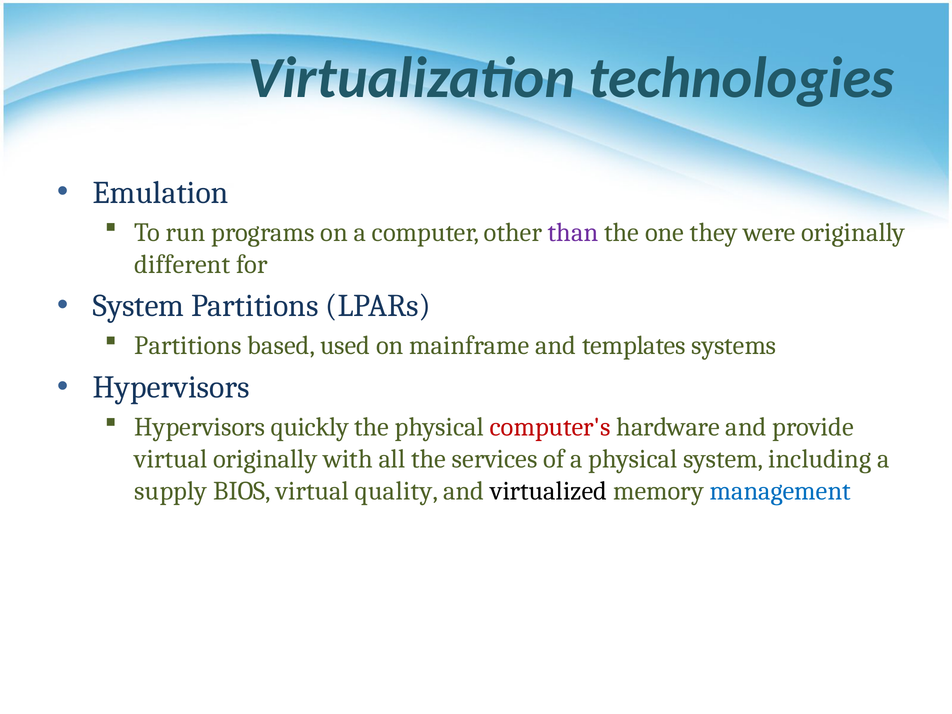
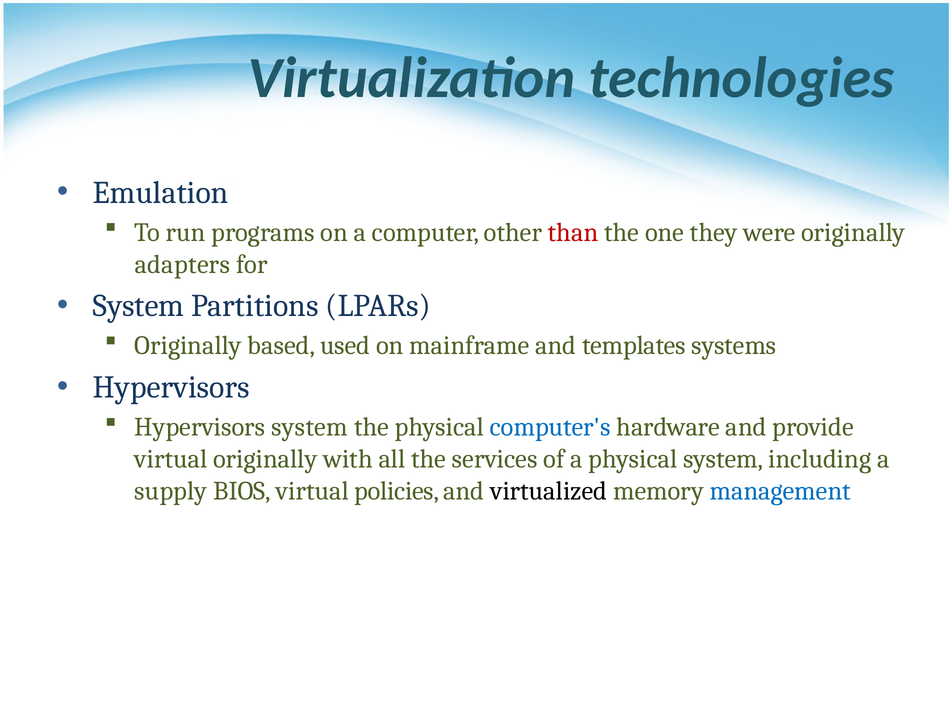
than colour: purple -> red (573, 232)
different: different -> adapters (182, 264)
Partitions: Partitions -> Originally (188, 346)
Hypervisors quickly: quickly -> system (310, 427)
computer's colour: red -> blue (550, 427)
quality: quality -> policies (397, 491)
